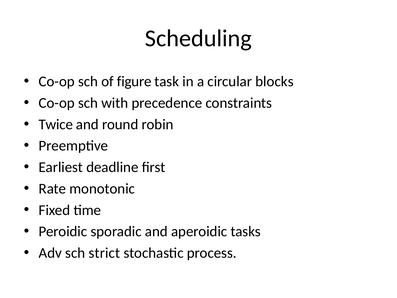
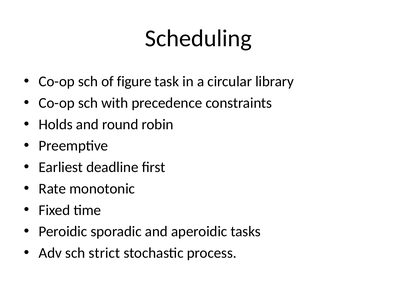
blocks: blocks -> library (275, 81)
Twice: Twice -> Holds (56, 124)
